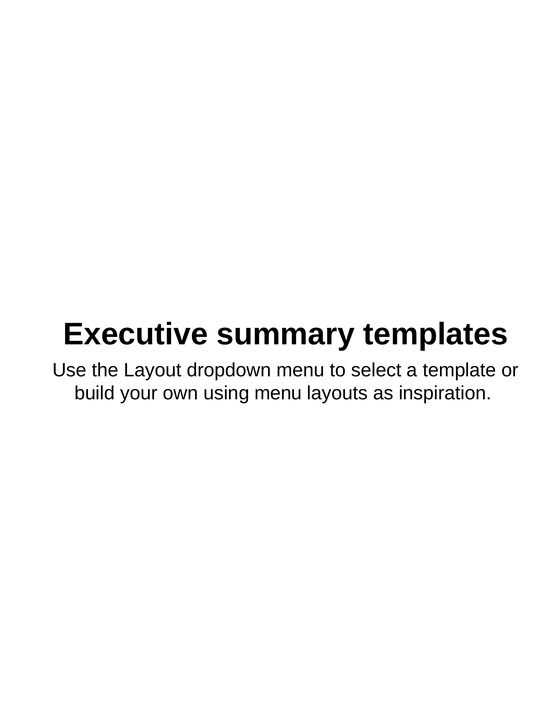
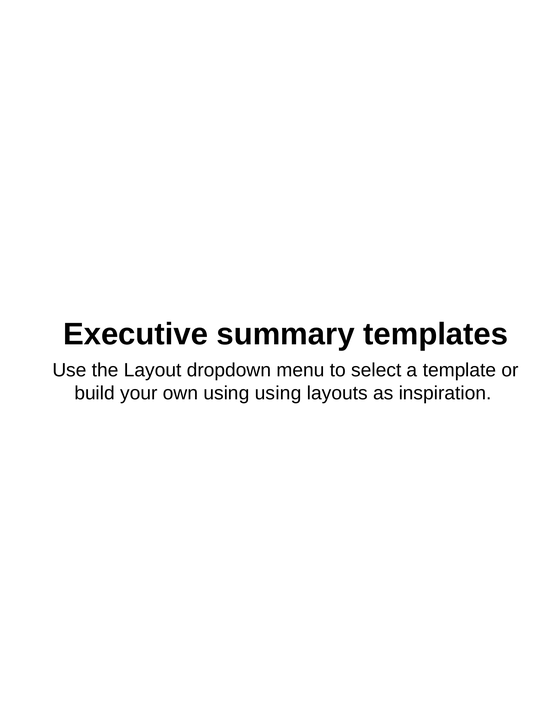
using menu: menu -> using (278, 393)
